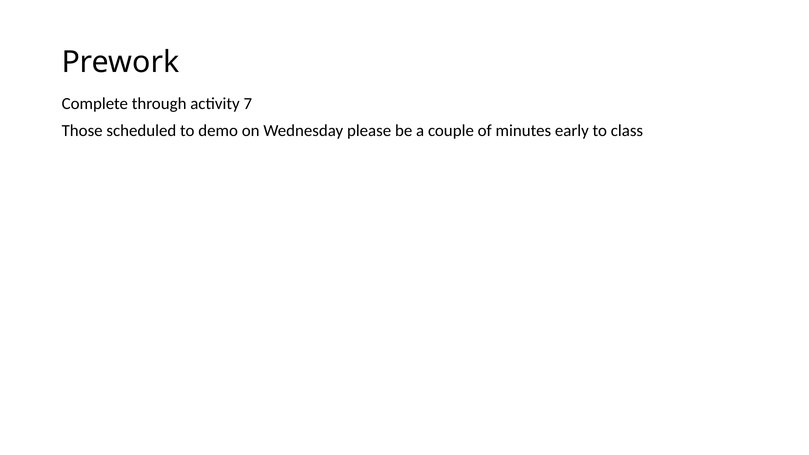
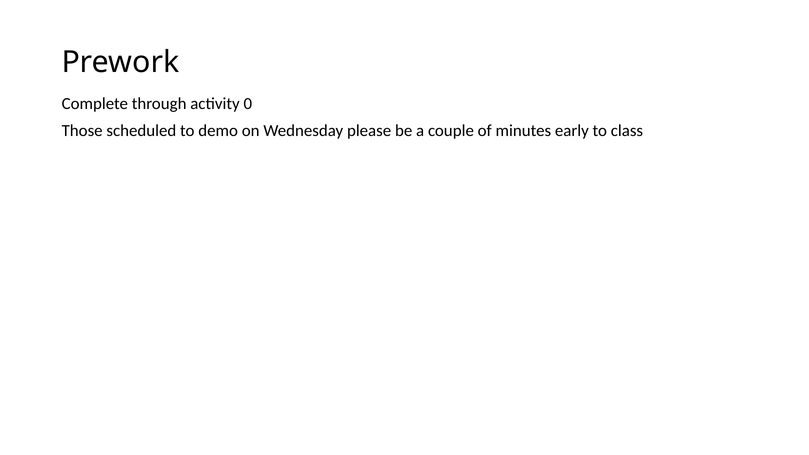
7: 7 -> 0 (248, 104)
